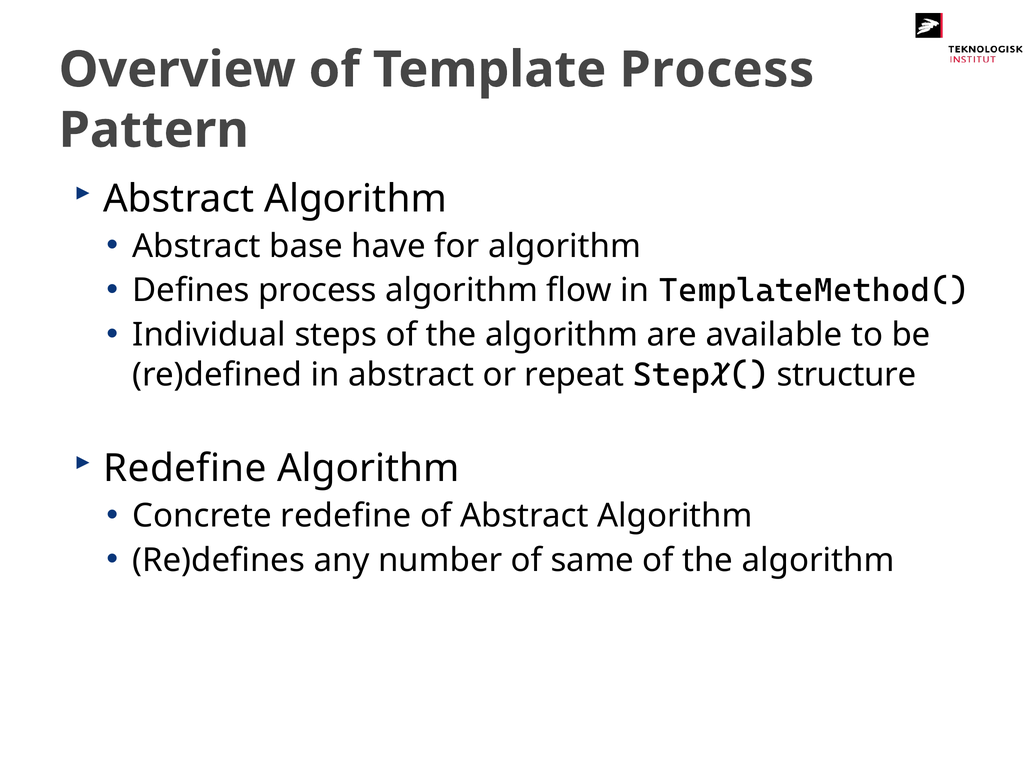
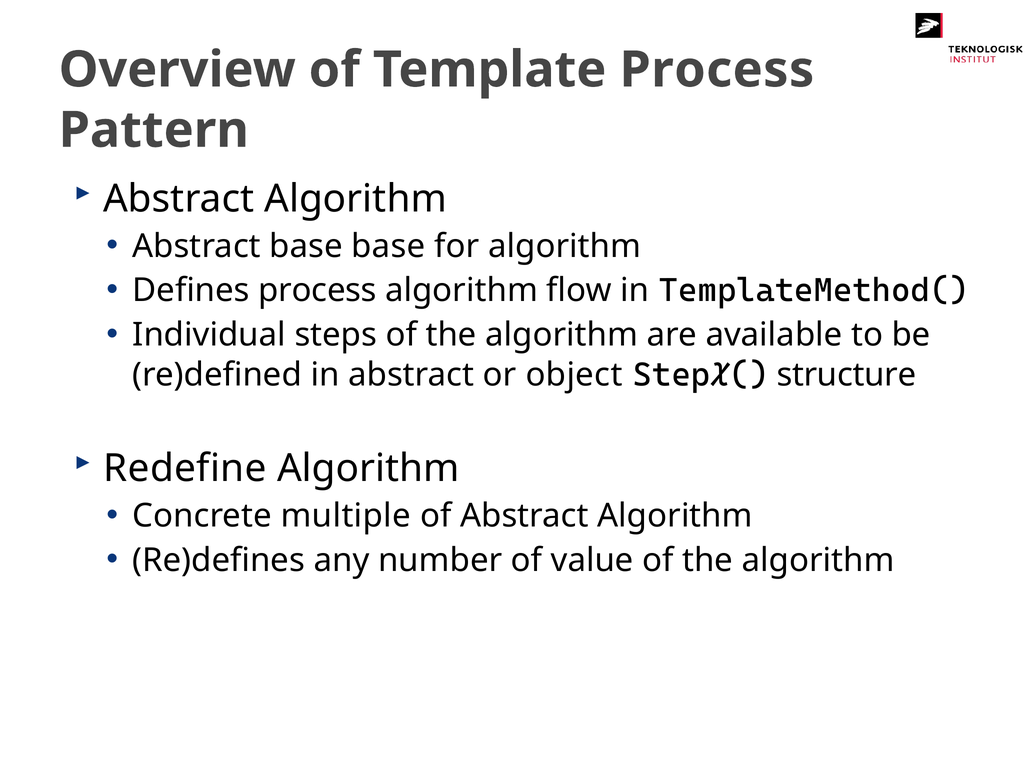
base have: have -> base (388, 246)
repeat: repeat -> object (574, 375)
Concrete redefine: redefine -> multiple (346, 516)
same: same -> value (592, 560)
